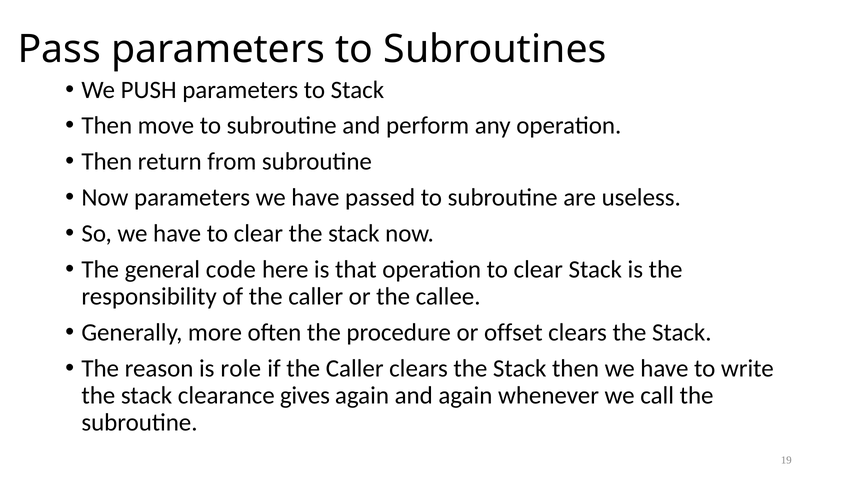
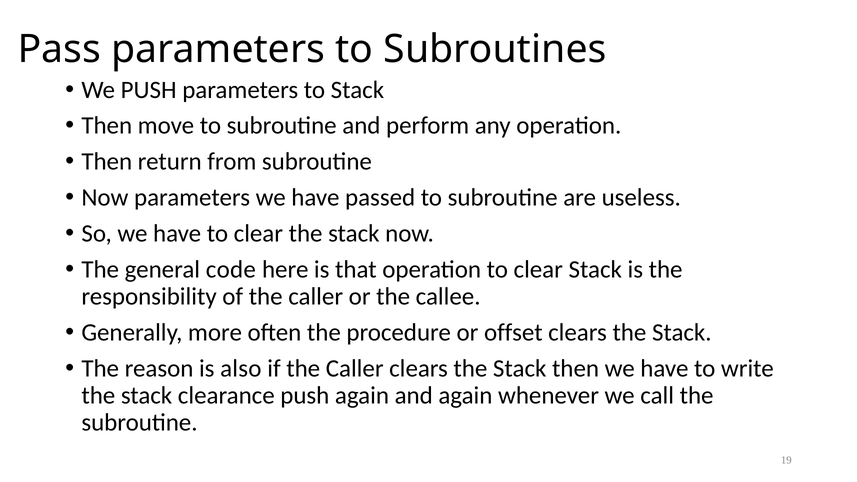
role: role -> also (241, 368)
clearance gives: gives -> push (305, 395)
